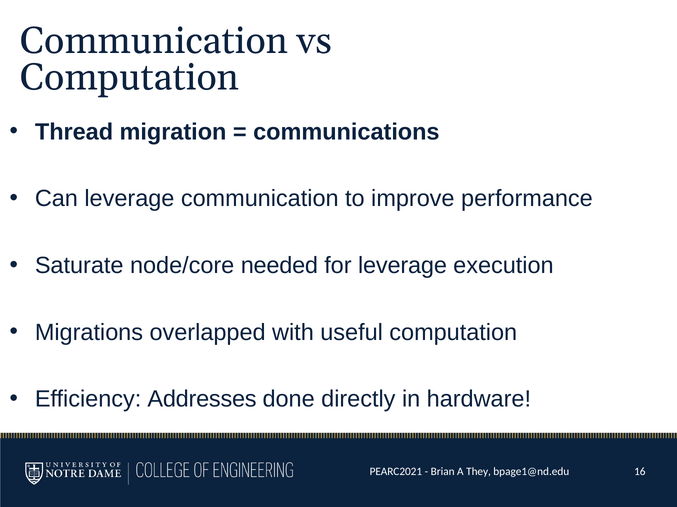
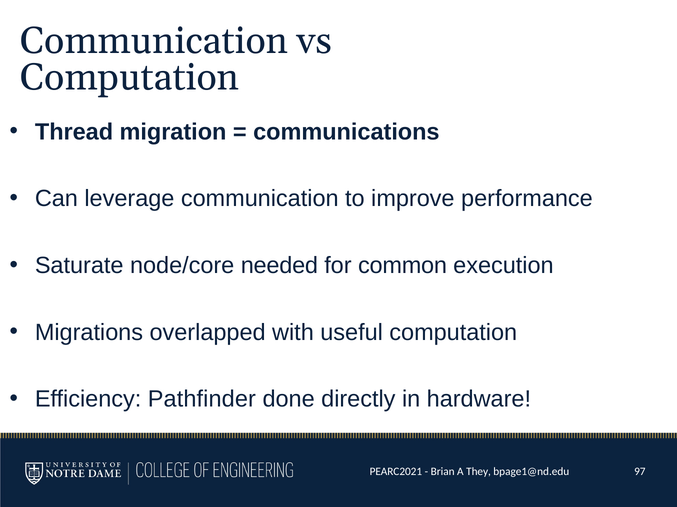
for leverage: leverage -> common (403, 266)
Addresses: Addresses -> Pathfinder (202, 400)
16: 16 -> 97 (640, 472)
